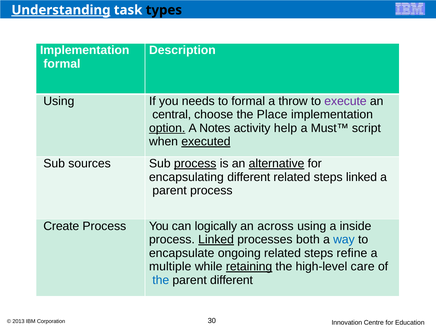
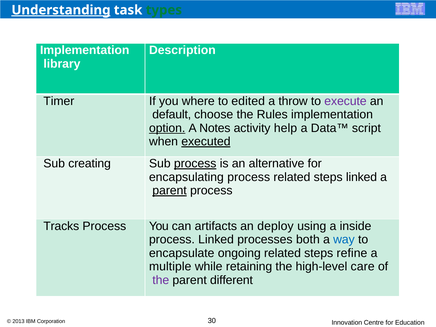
types colour: black -> green (164, 10)
formal: formal -> library (62, 64)
Using: Using -> Timer (59, 101)
needs: needs -> where (198, 101)
to formal: formal -> edited (248, 101)
central: central -> default (172, 115)
Place: Place -> Rules (272, 115)
Must™: Must™ -> Data™ (330, 128)
sources: sources -> creating (90, 164)
alternative underline: present -> none (277, 164)
encapsulating different: different -> process (249, 177)
parent underline: none -> present (170, 191)
Create: Create -> Tracks (61, 226)
logically: logically -> artifacts (216, 226)
across: across -> deploy (275, 226)
Linked underline: present -> none (216, 240)
retaining underline: present -> none (249, 267)
the colour: blue -> purple (161, 280)
